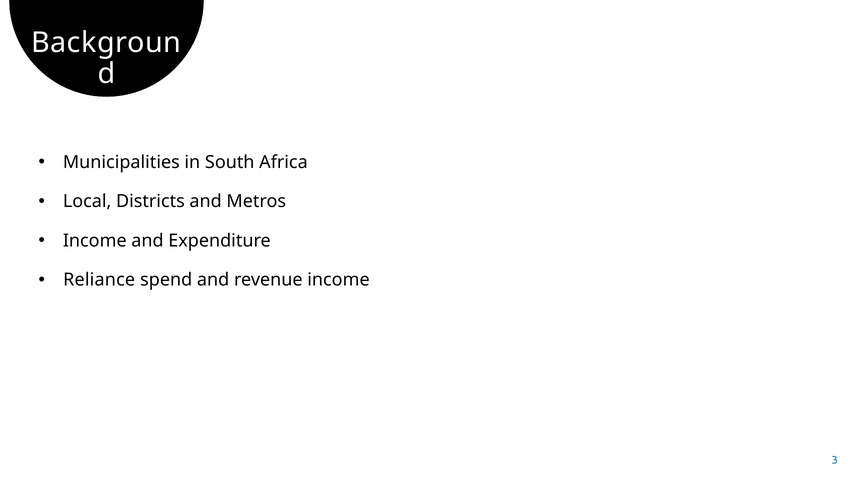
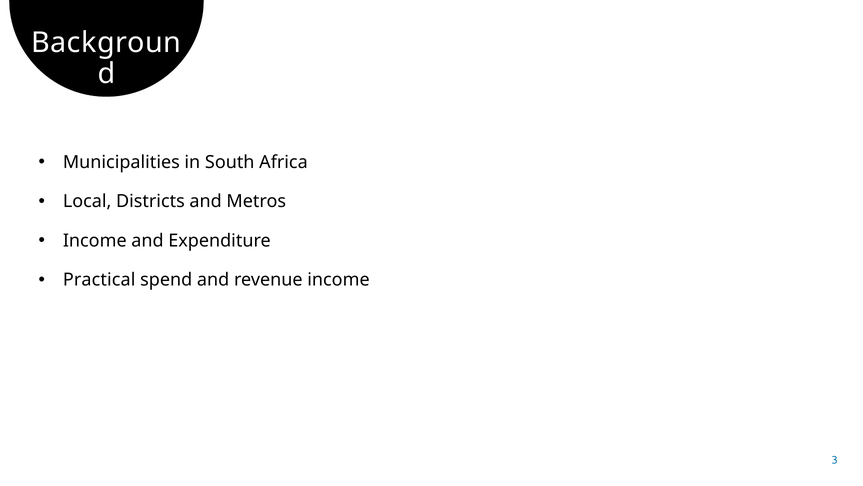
Reliance: Reliance -> Practical (99, 279)
